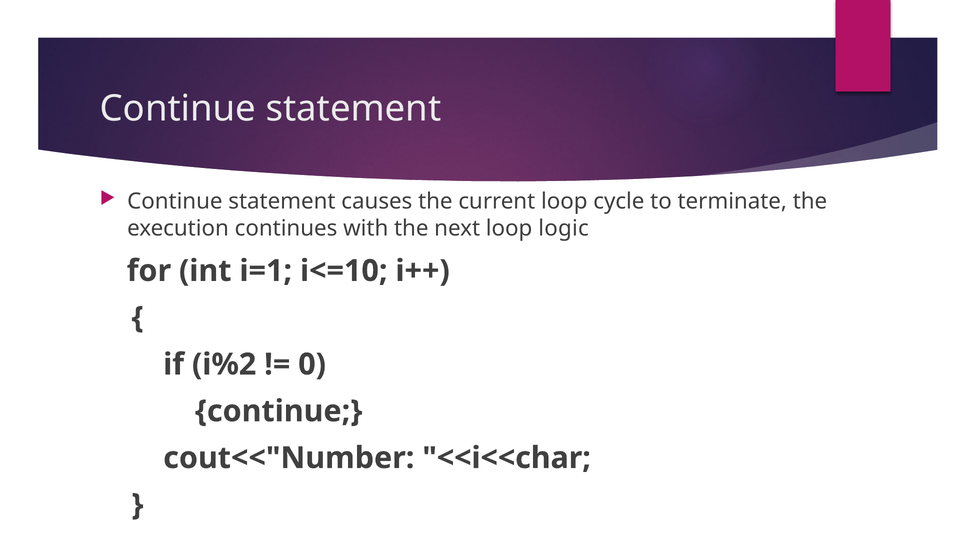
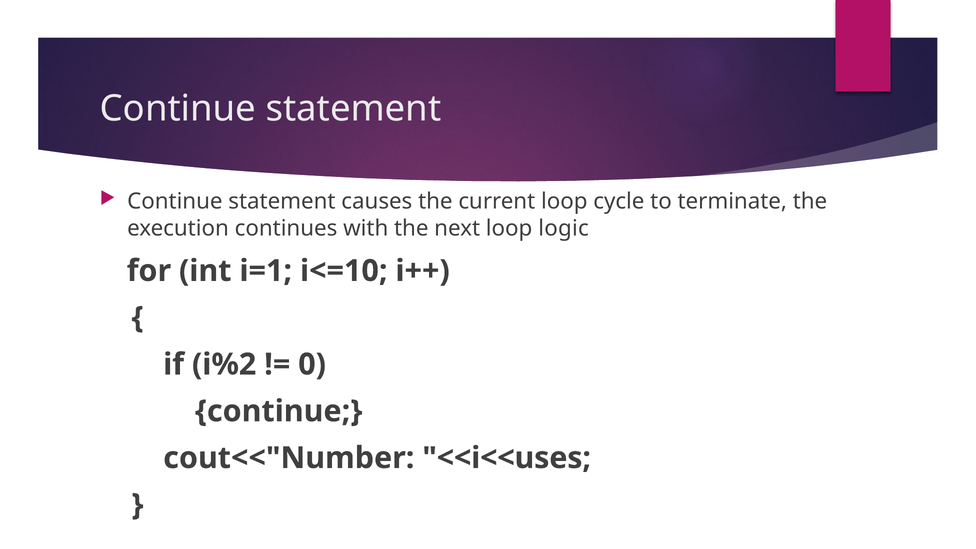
<<i<<char: <<i<<char -> <<i<<uses (507, 458)
